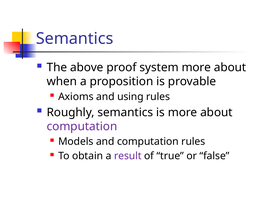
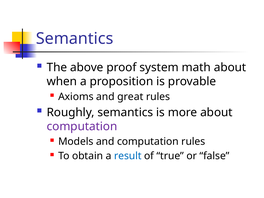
system more: more -> math (196, 67)
using: using -> great (130, 97)
result colour: purple -> blue (128, 156)
